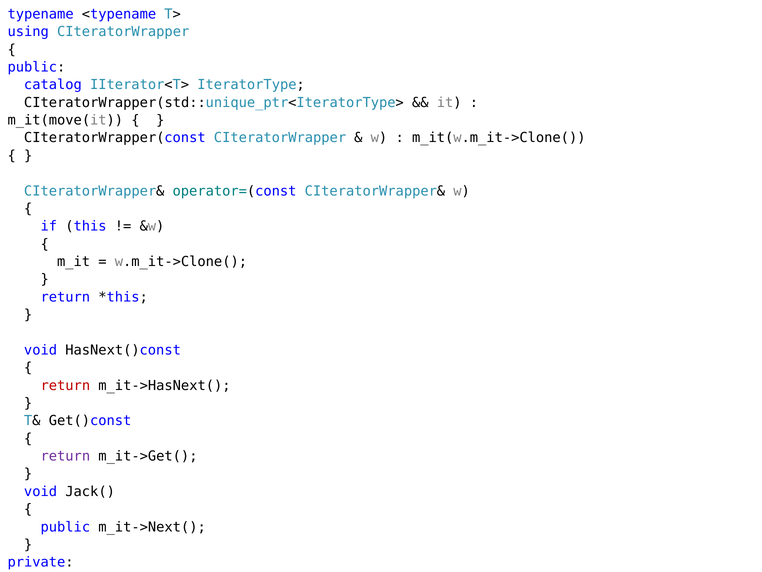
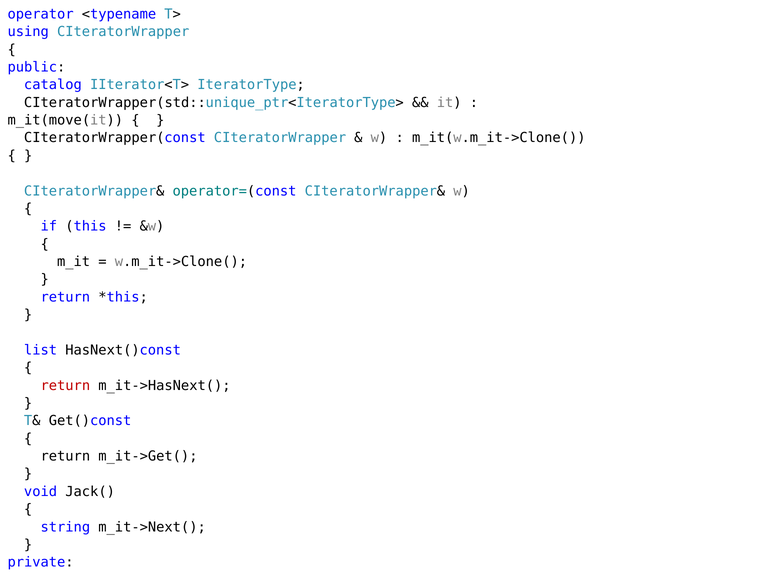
typename: typename -> operator (41, 14)
void: void -> list (41, 350)
return colour: purple -> black (65, 456)
public: public -> string (65, 527)
